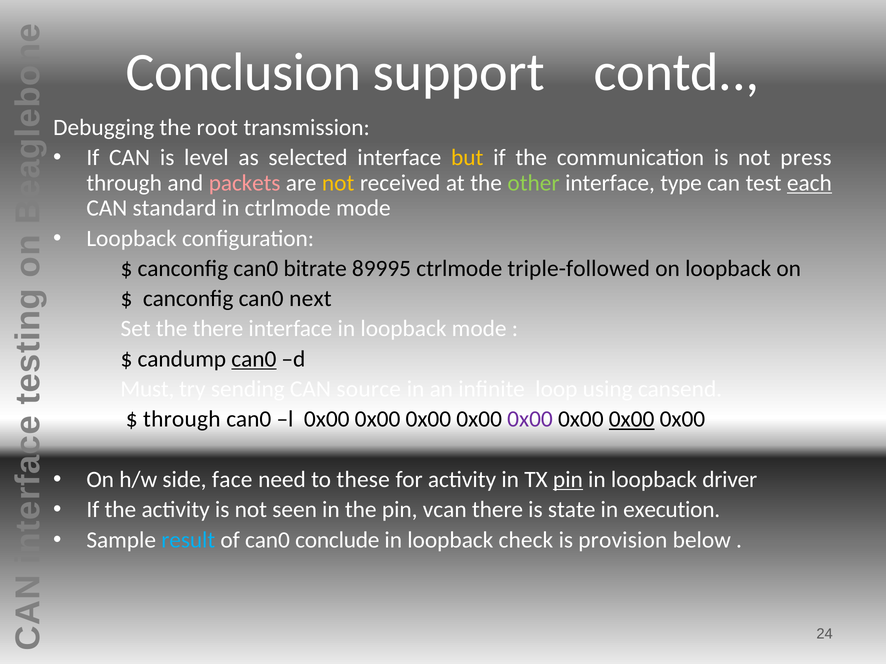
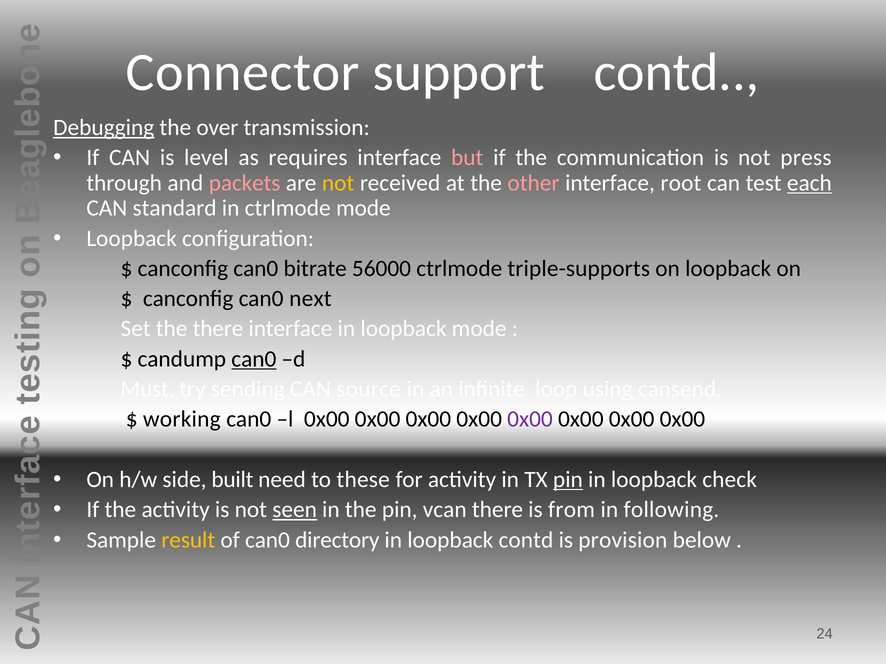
Conclusion: Conclusion -> Connector (243, 72)
Debugging underline: none -> present (104, 128)
root: root -> over (217, 128)
selected: selected -> requires (308, 158)
but colour: yellow -> pink (467, 158)
other colour: light green -> pink (534, 183)
type: type -> root (681, 183)
89995: 89995 -> 56000 (382, 269)
triple-followed: triple-followed -> triple-supports (579, 269)
through: through -> working (182, 420)
0x00 underline: present -> none (632, 420)
face: face -> built (232, 480)
driver: driver -> check (730, 480)
seen underline: none -> present (295, 510)
state: state -> from (572, 510)
execution: execution -> following (671, 510)
result colour: light blue -> yellow (188, 540)
conclude: conclude -> directory (337, 540)
loopback check: check -> contd (526, 540)
